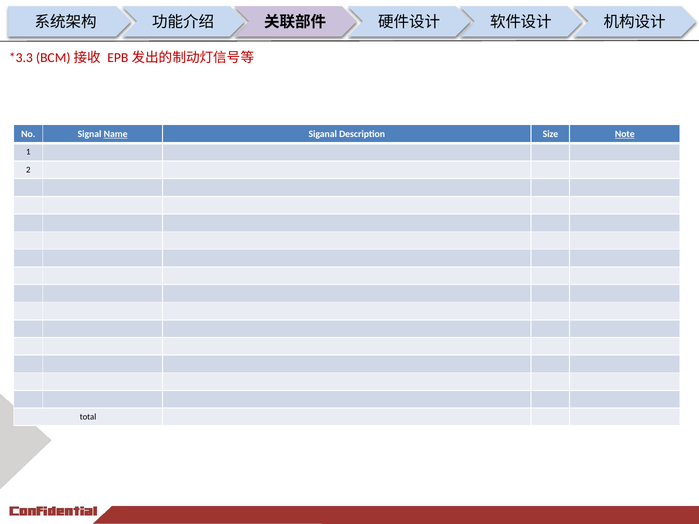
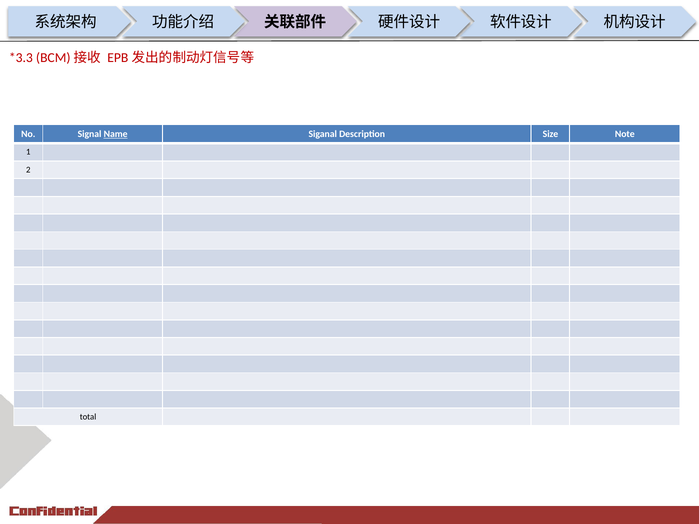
Note underline: present -> none (625, 134)
